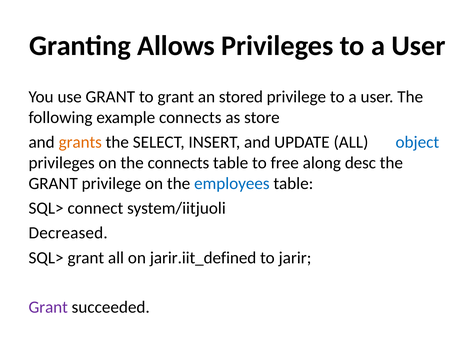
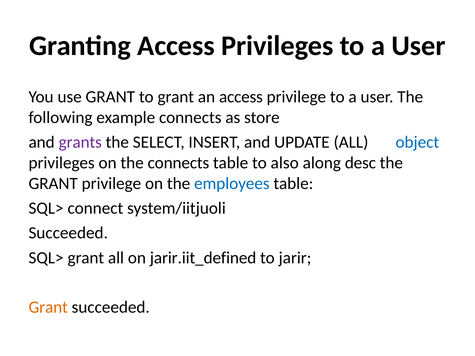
Granting Allows: Allows -> Access (176, 46)
an stored: stored -> access (241, 97)
grants colour: orange -> purple (80, 142)
free: free -> also (285, 163)
Decreased: Decreased -> Succeeded (68, 233)
Grant colour: purple -> orange (48, 307)
